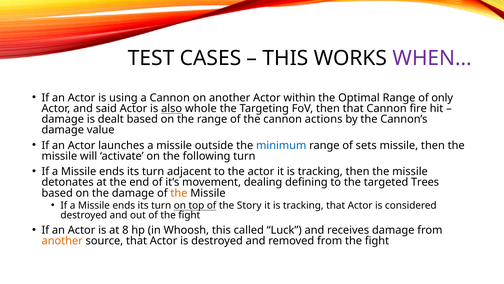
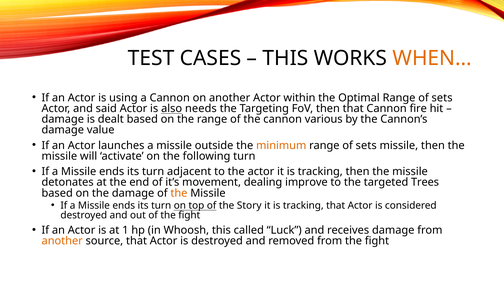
WHEN… colour: purple -> orange (432, 58)
Optimal Range of only: only -> sets (442, 98)
whole: whole -> needs (201, 108)
actions: actions -> various (324, 119)
minimum colour: blue -> orange (281, 145)
defining: defining -> improve (306, 182)
8: 8 -> 1 (125, 230)
